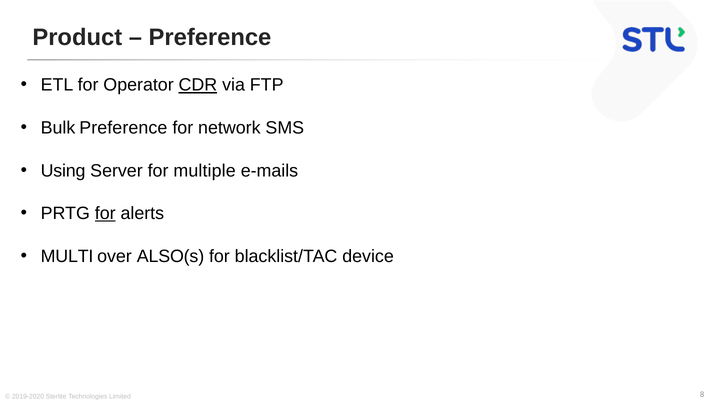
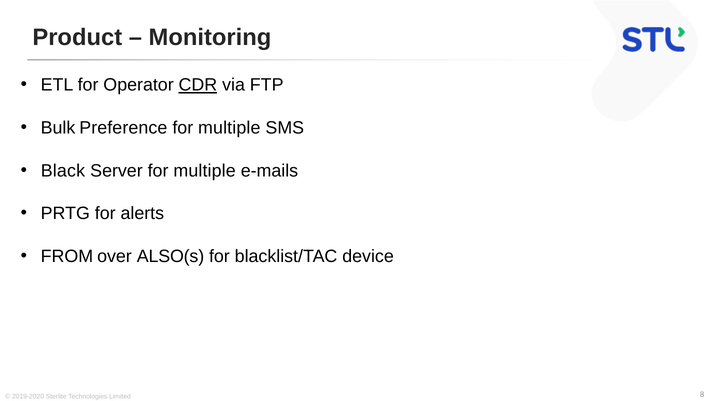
Preference: Preference -> Monitoring (210, 38)
network: network -> multiple (229, 128)
Using: Using -> Black (63, 171)
for underline: present -> none (105, 213)
MULTI: MULTI -> FROM (67, 256)
